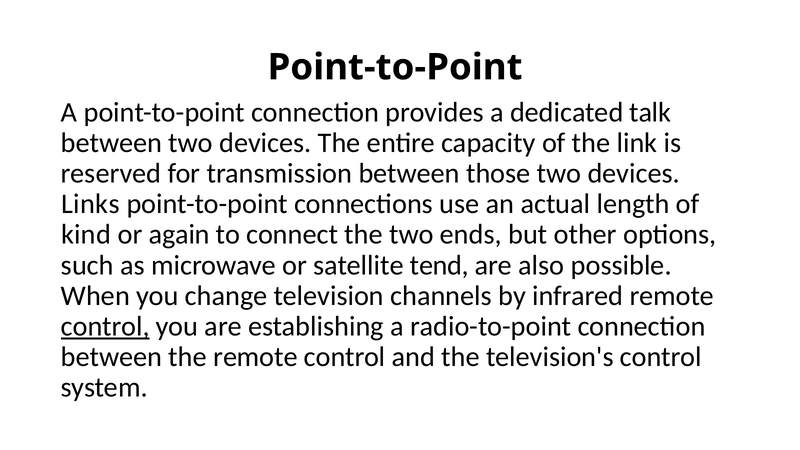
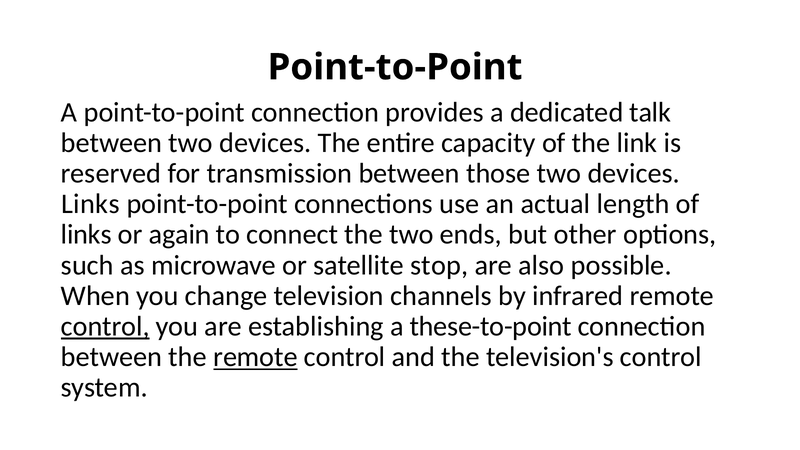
kind: kind -> links (86, 235)
tend: tend -> stop (439, 265)
radio-to-point: radio-to-point -> these-to-point (491, 326)
remote underline: none -> present (255, 357)
